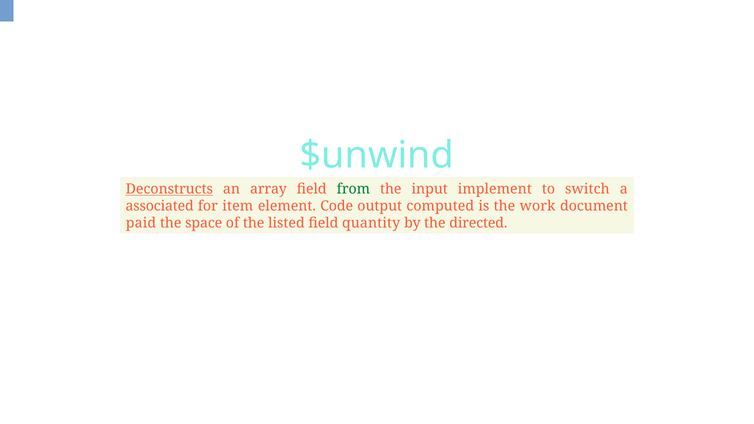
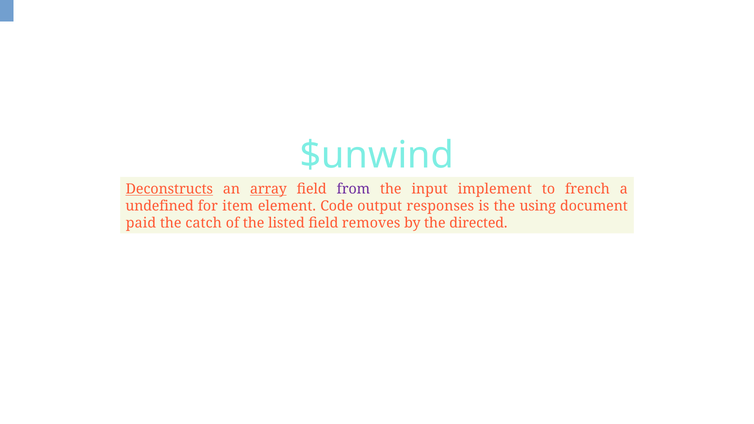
array underline: none -> present (268, 189)
from colour: green -> purple (353, 189)
switch: switch -> french (587, 189)
associated: associated -> undefined (160, 206)
computed: computed -> responses (440, 206)
work: work -> using (538, 206)
space: space -> catch (204, 223)
quantity: quantity -> removes (371, 223)
